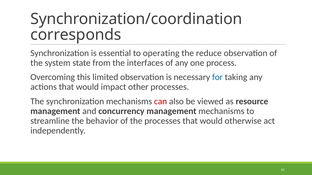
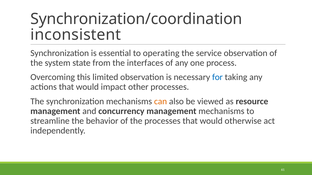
corresponds: corresponds -> inconsistent (76, 35)
reduce: reduce -> service (209, 53)
can colour: red -> orange (161, 102)
